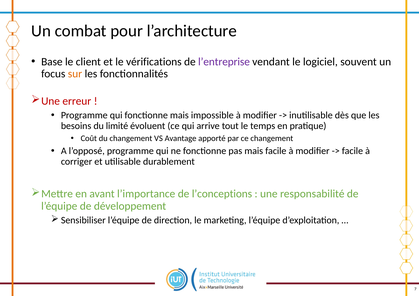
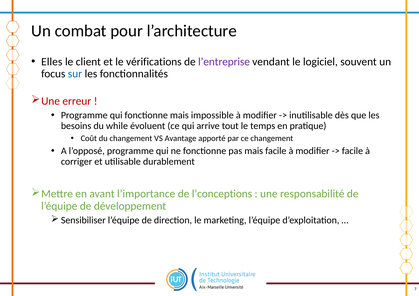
Base: Base -> Elles (52, 62)
sur colour: orange -> blue (75, 74)
limité: limité -> while (117, 126)
